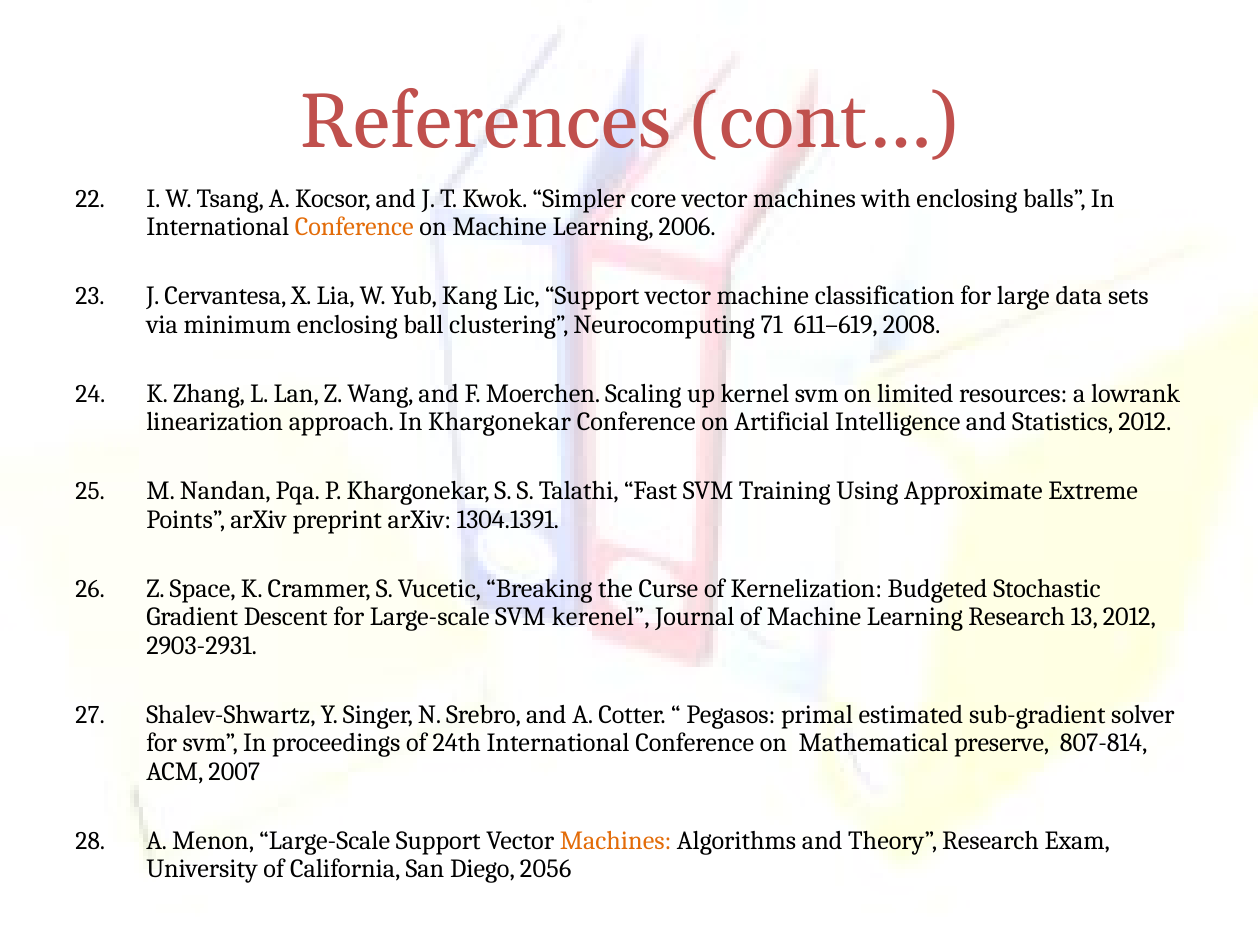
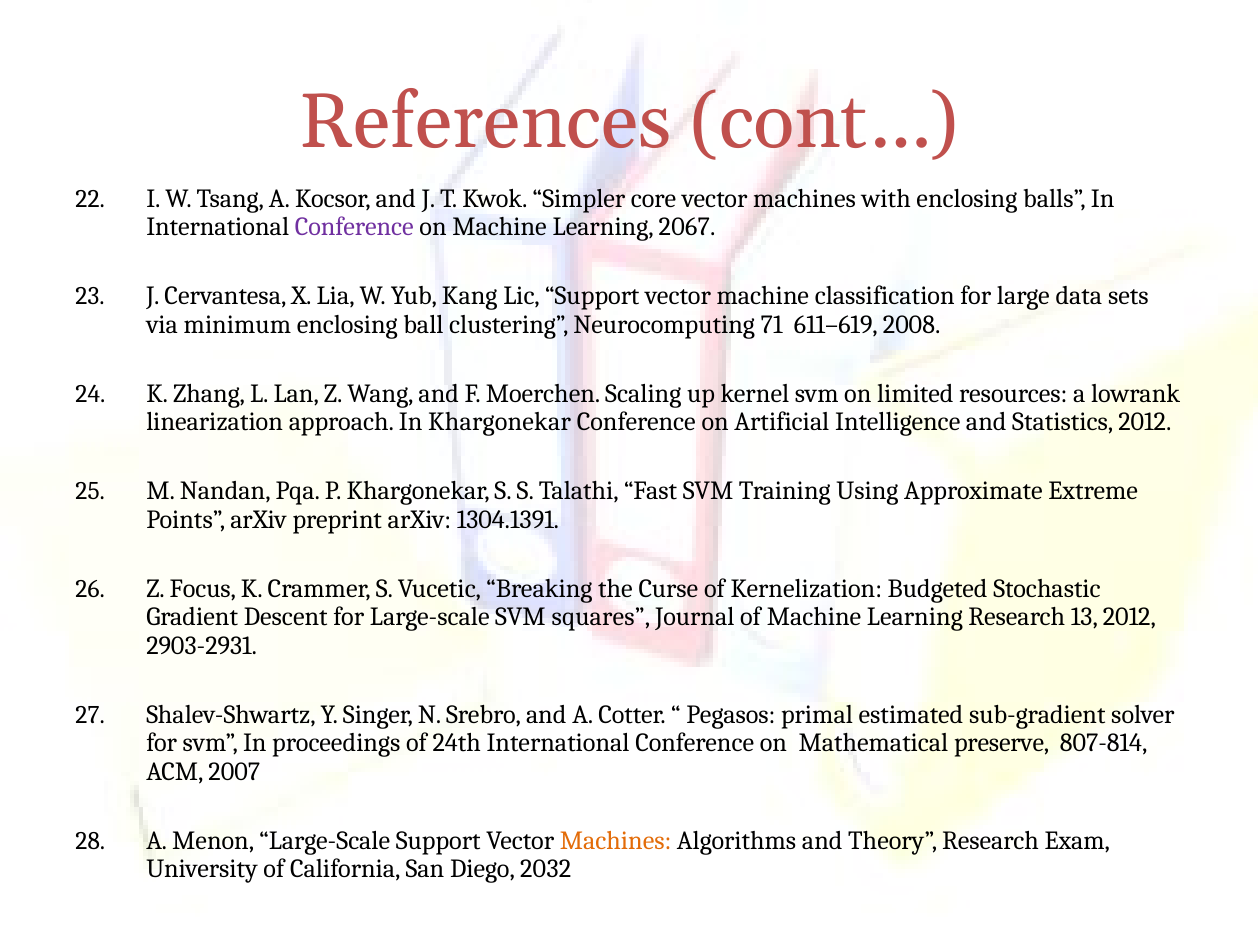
Conference colour: orange -> purple (354, 227)
2006: 2006 -> 2067 (687, 227)
Space: Space -> Focus (203, 589)
kerenel: kerenel -> squares (601, 617)
2056: 2056 -> 2032 (546, 869)
